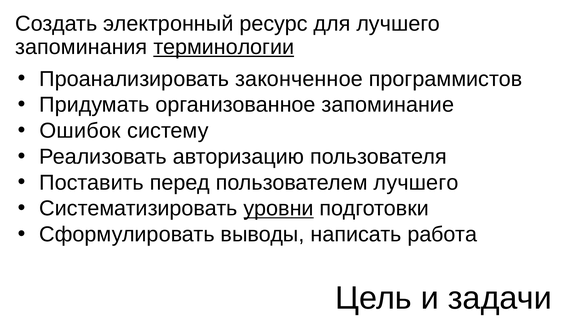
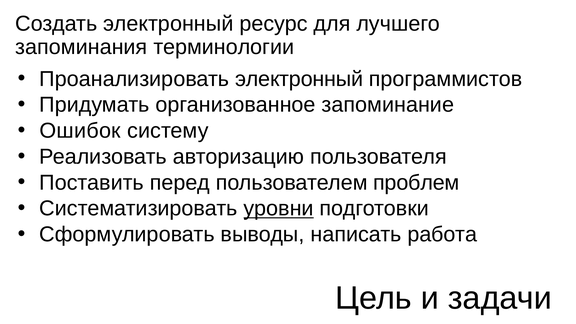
терминологии underline: present -> none (224, 47)
Проанализировать законченное: законченное -> электронный (299, 79)
пользователем лучшего: лучшего -> проблем (416, 183)
